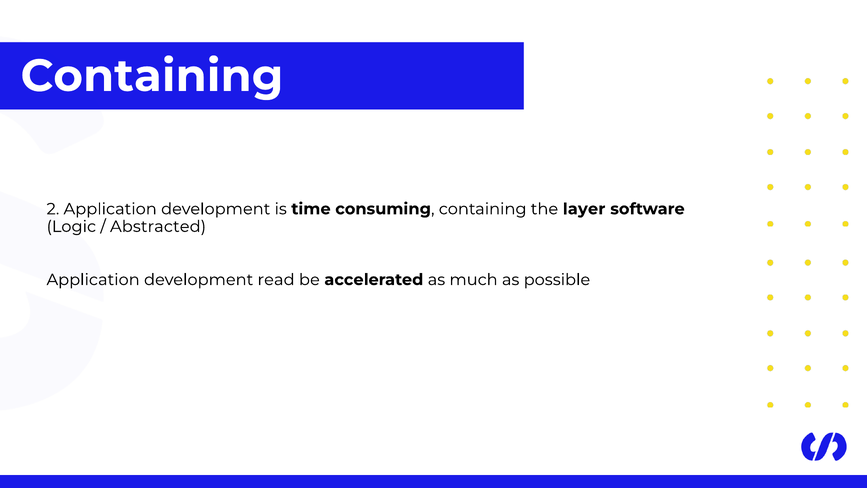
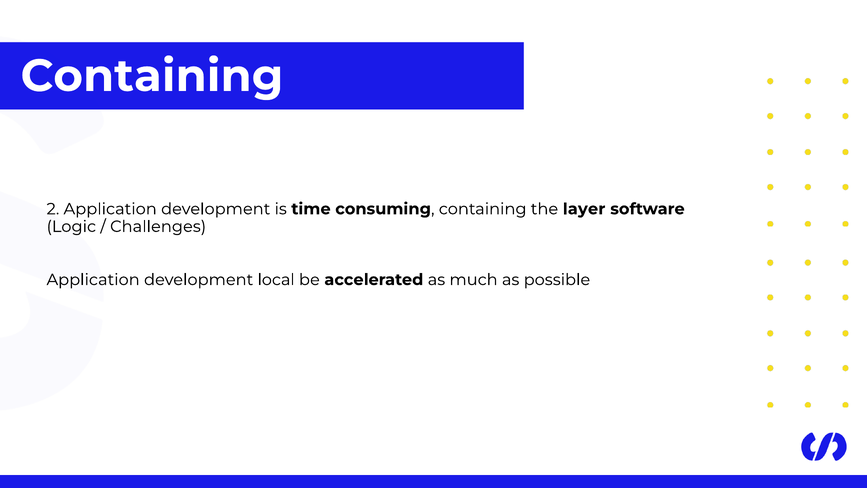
Abstracted: Abstracted -> Challenges (158, 226)
read: read -> local (276, 280)
